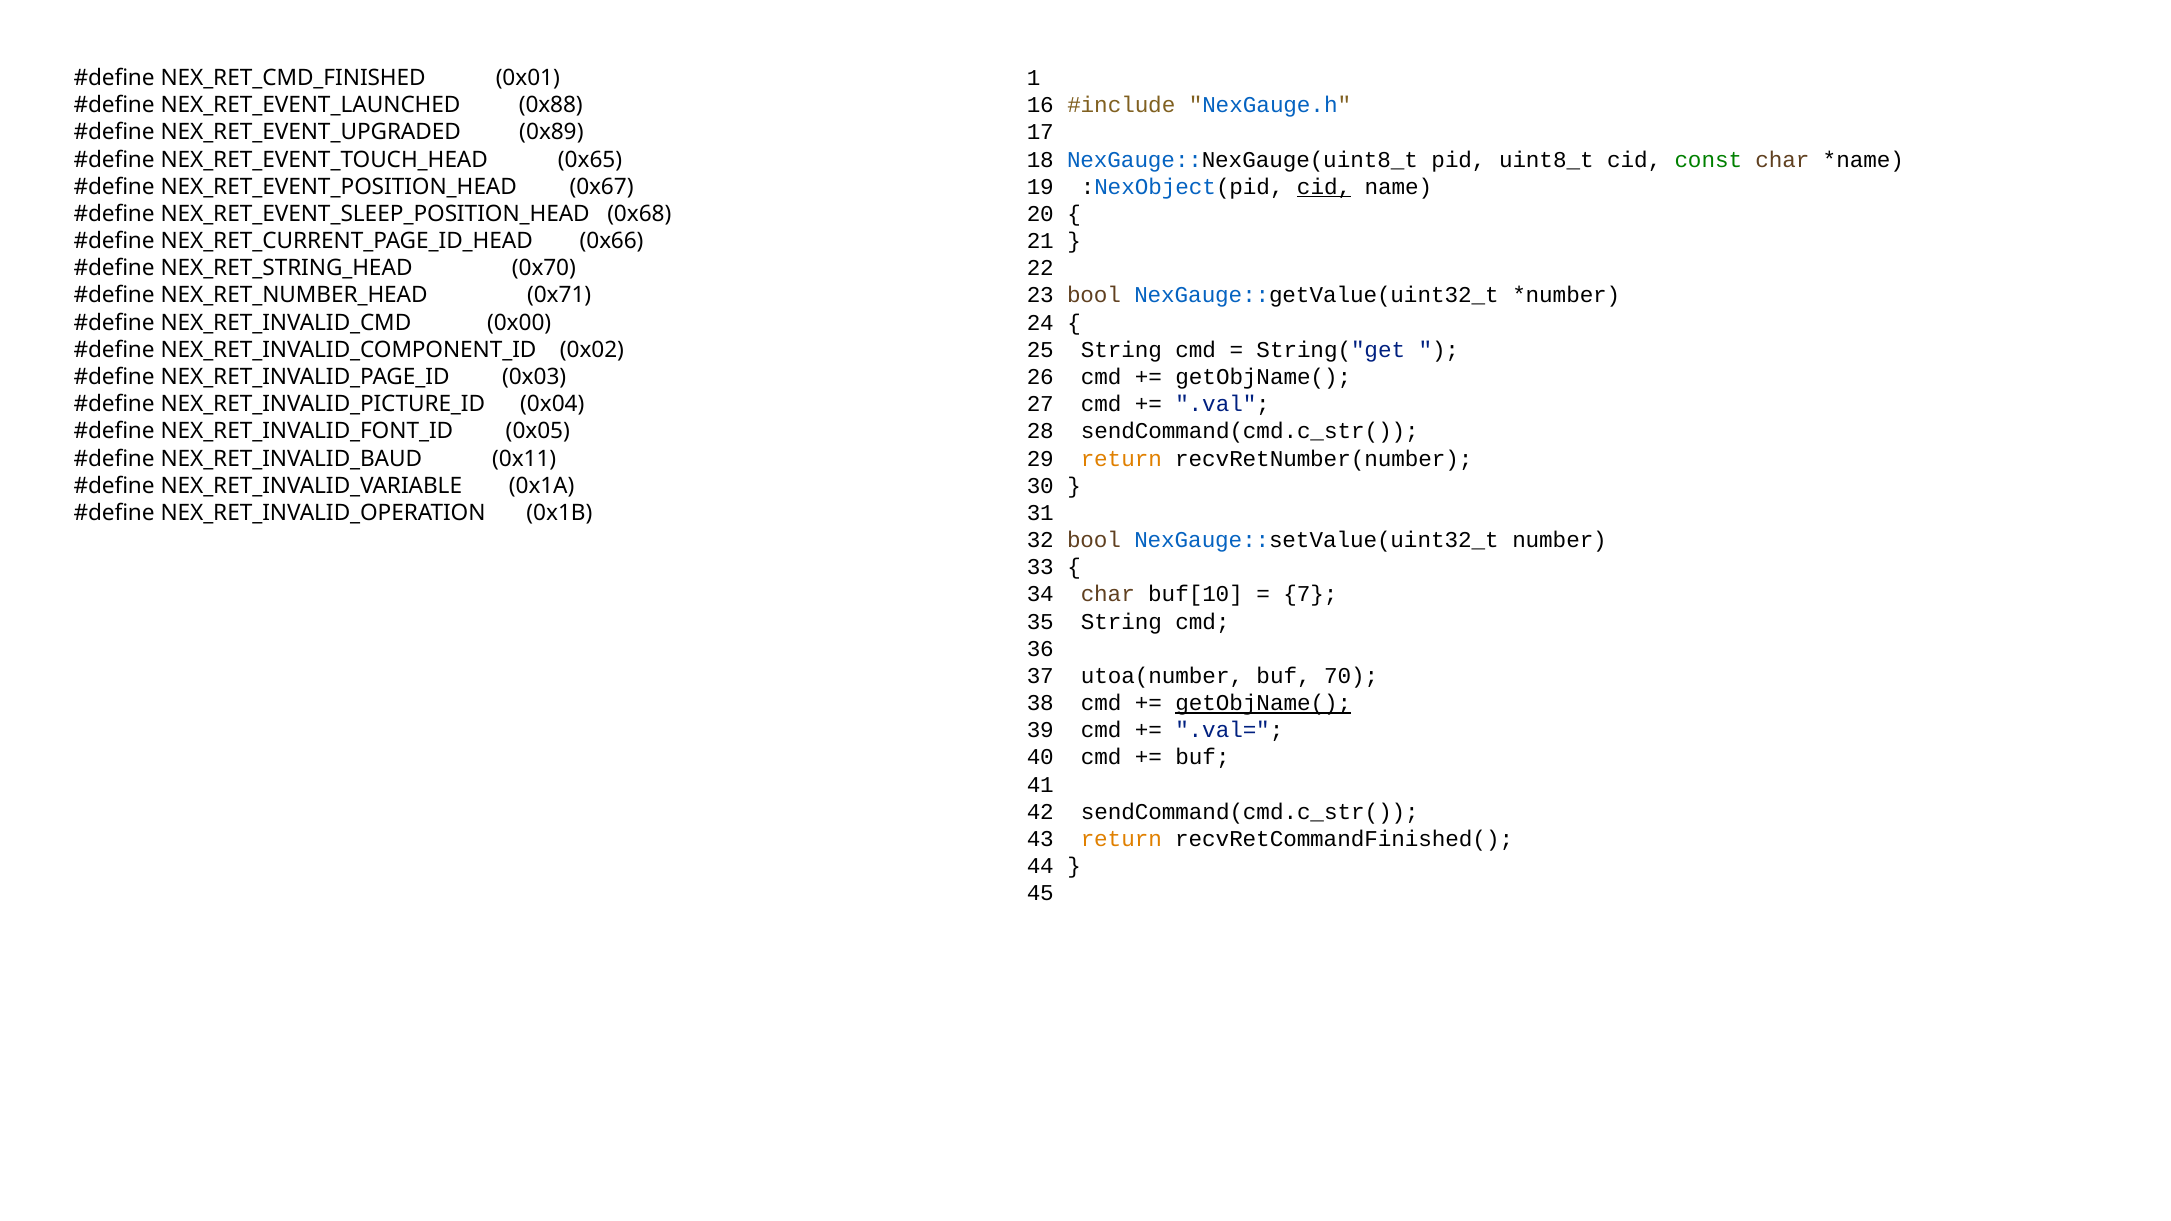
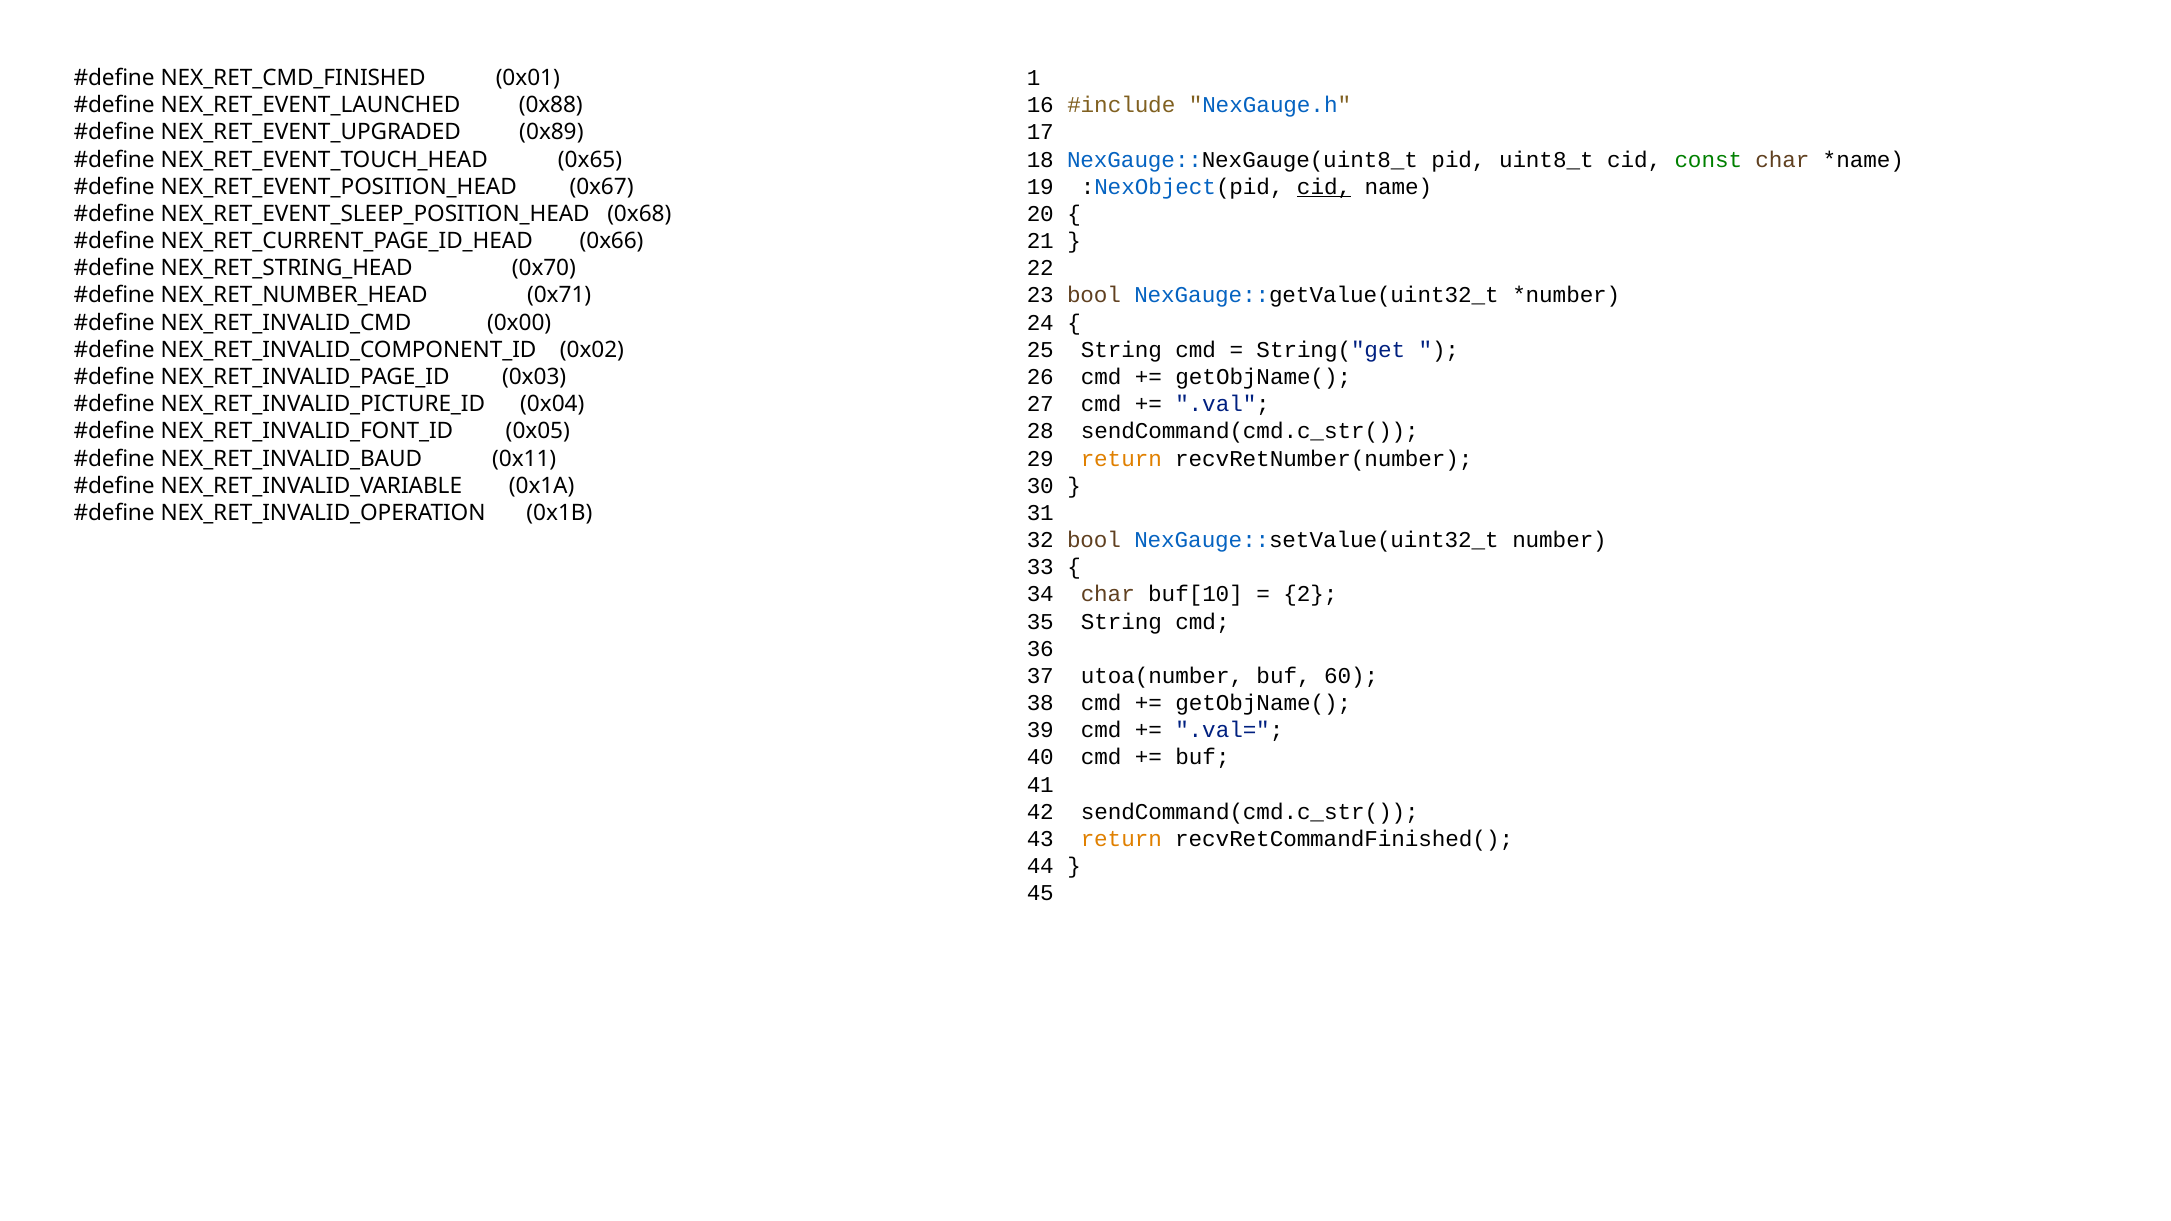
7: 7 -> 2 (1310, 595)
70: 70 -> 60 (1351, 676)
getObjName( underline: present -> none (1263, 703)
